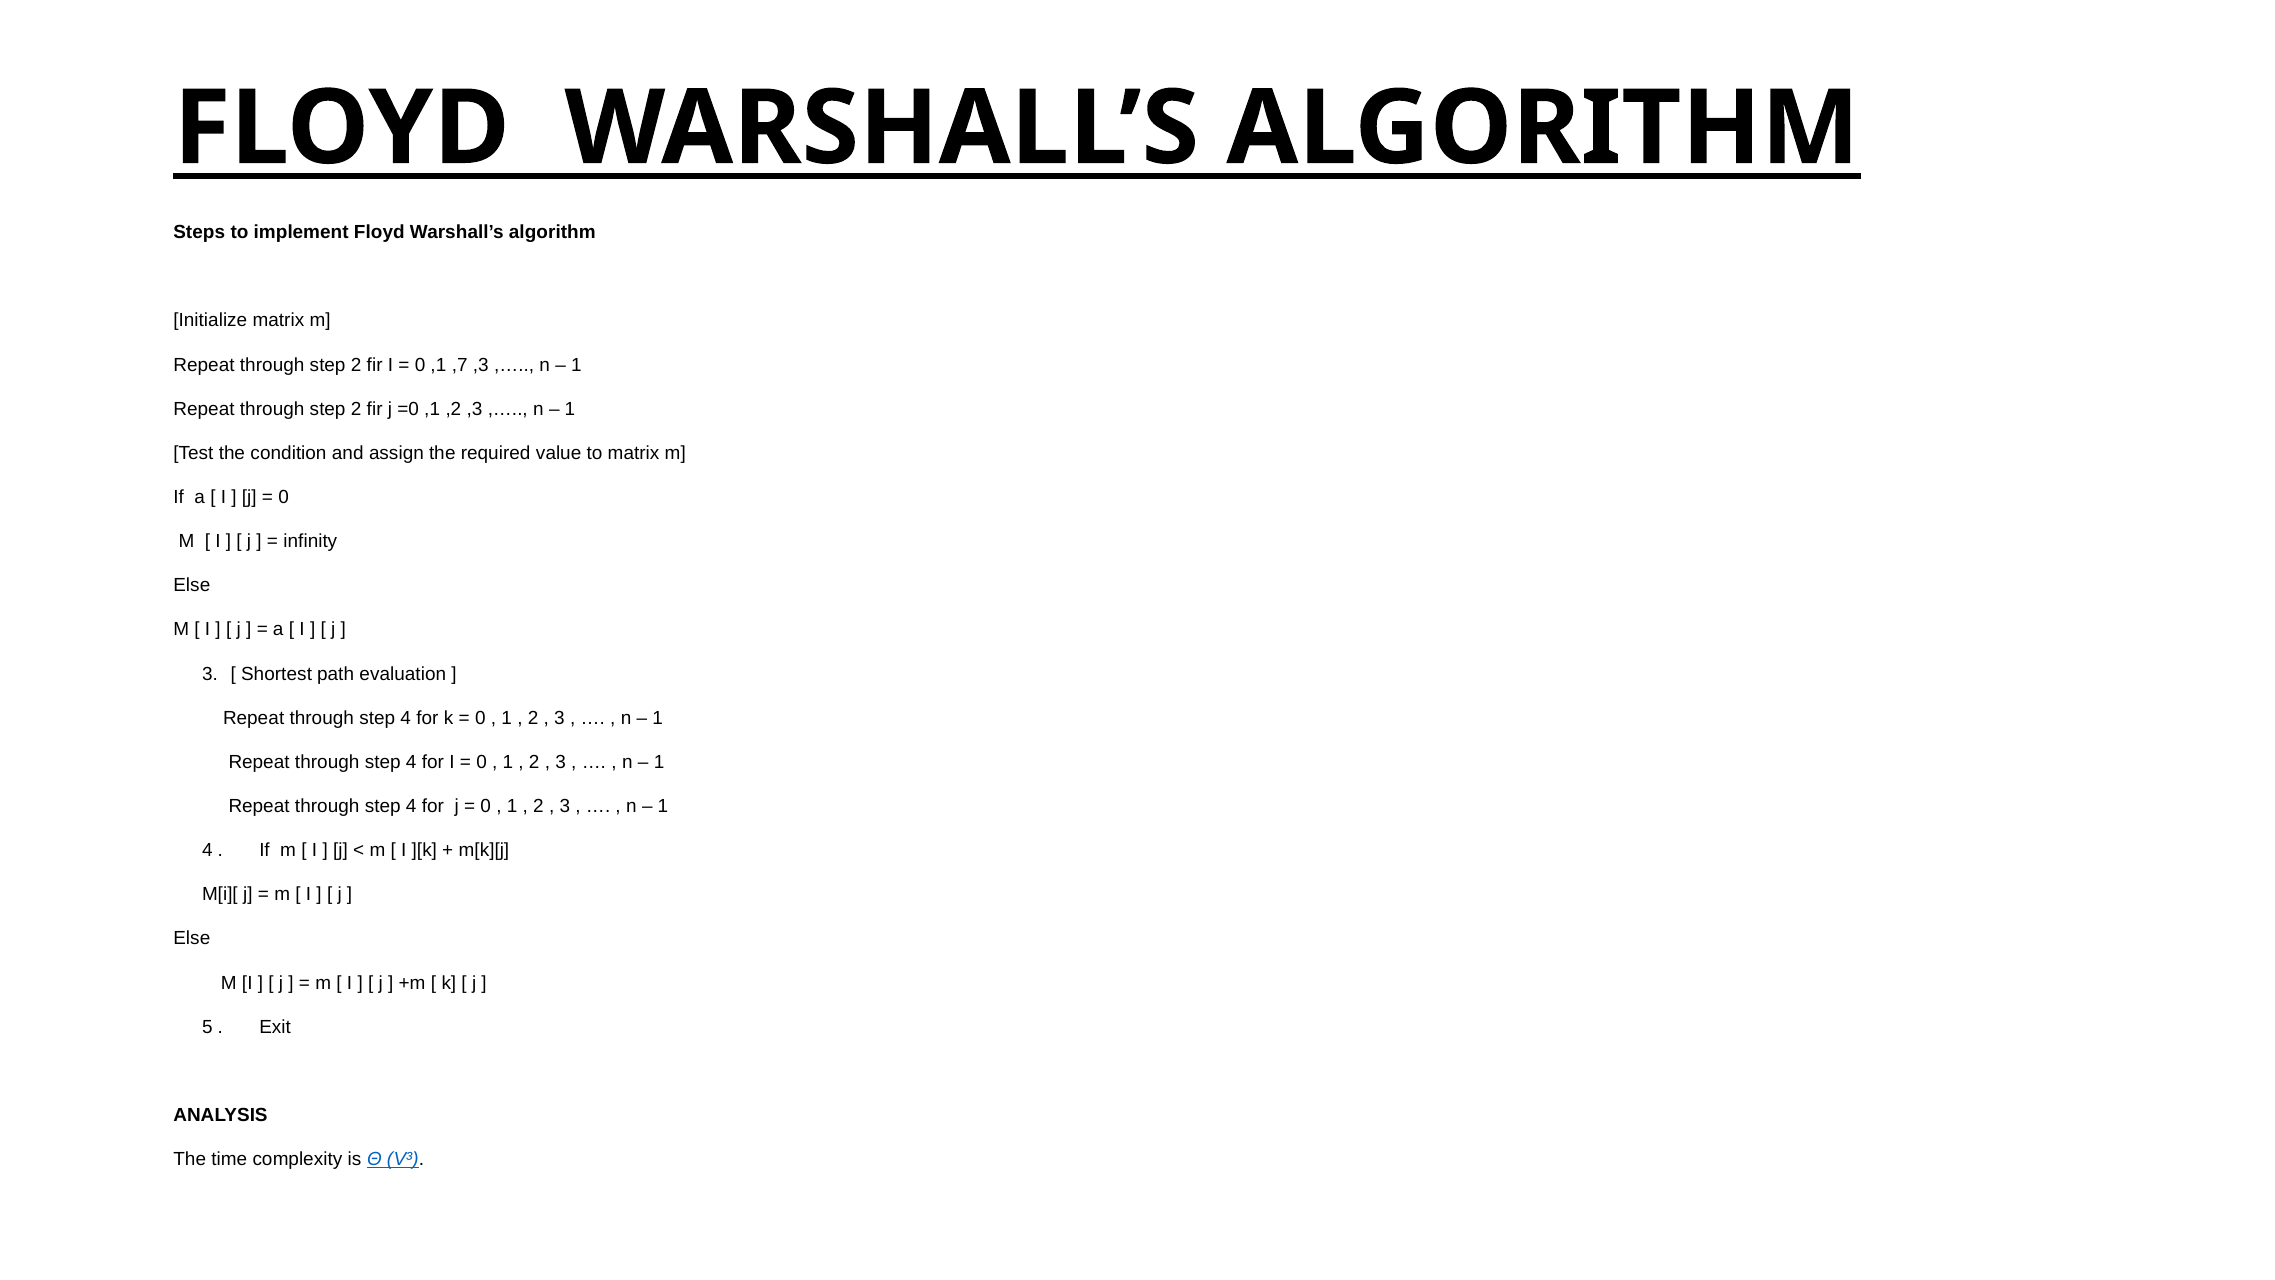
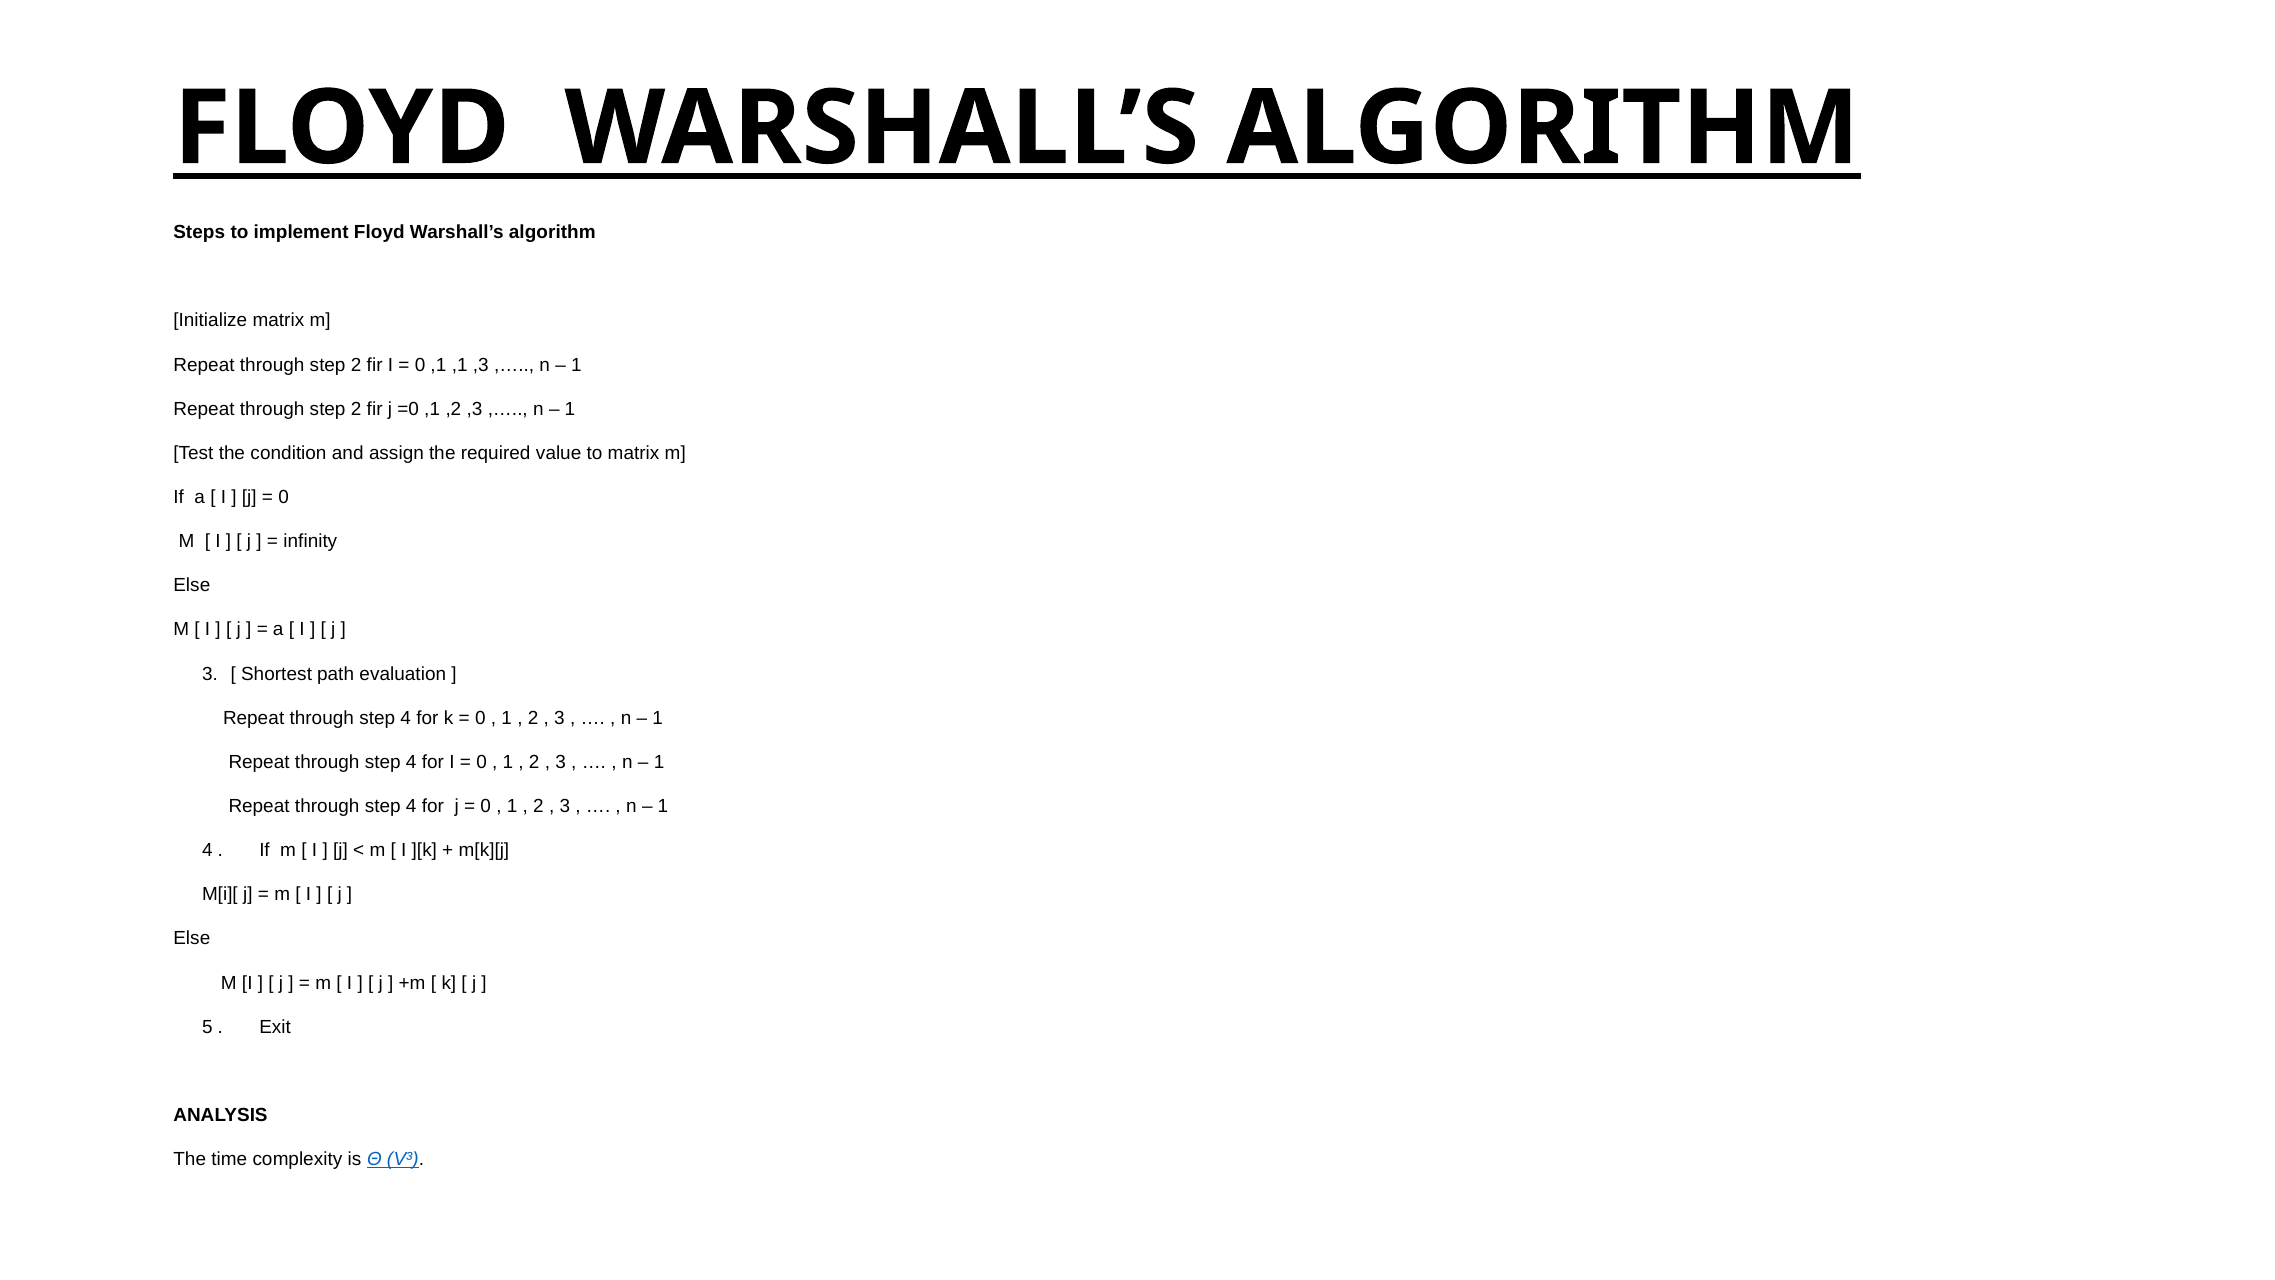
,1 ,7: ,7 -> ,1 (460, 365)
